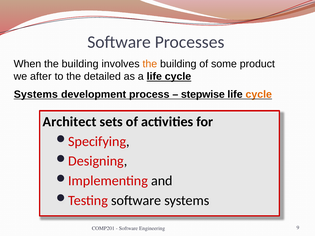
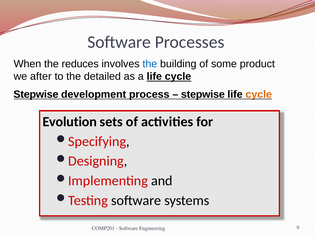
When the building: building -> reduces (80, 64)
the colour: orange -> blue (150, 64)
Systems: Systems -> Stepwise (36, 95)
Architect: Architect -> Evolution (70, 122)
